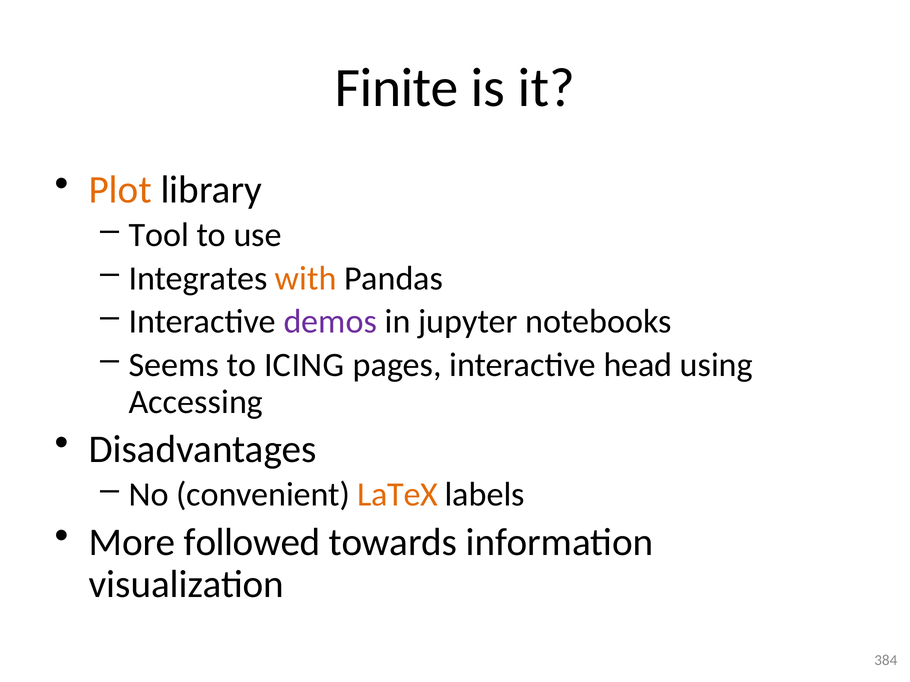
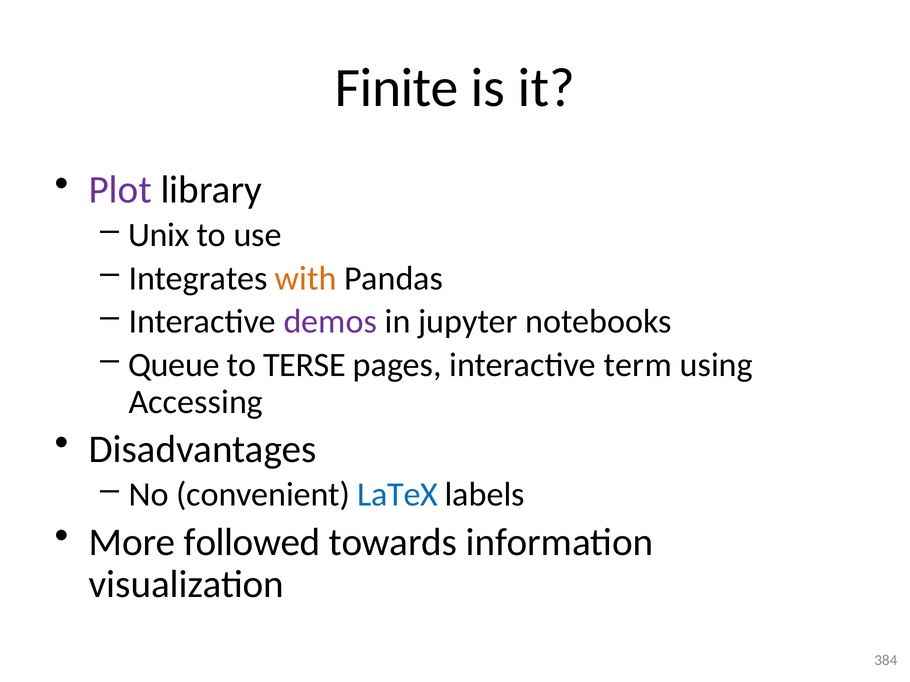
Plot colour: orange -> purple (120, 190)
Tool: Tool -> Unix (159, 235)
Seems: Seems -> Queue (174, 365)
ICING: ICING -> TERSE (305, 365)
head: head -> term (638, 365)
LaTeX colour: orange -> blue (398, 495)
